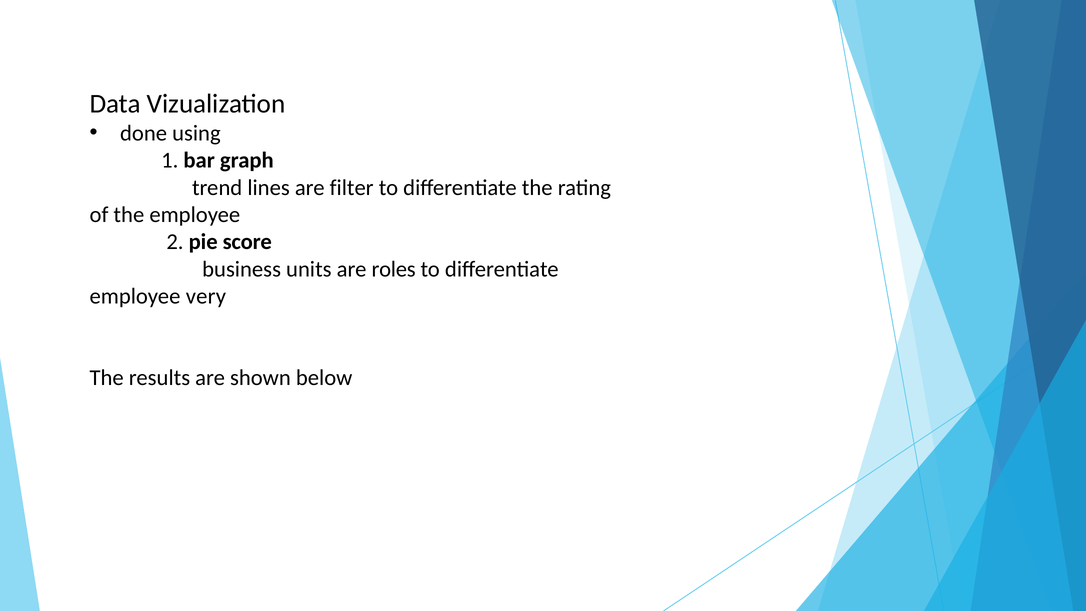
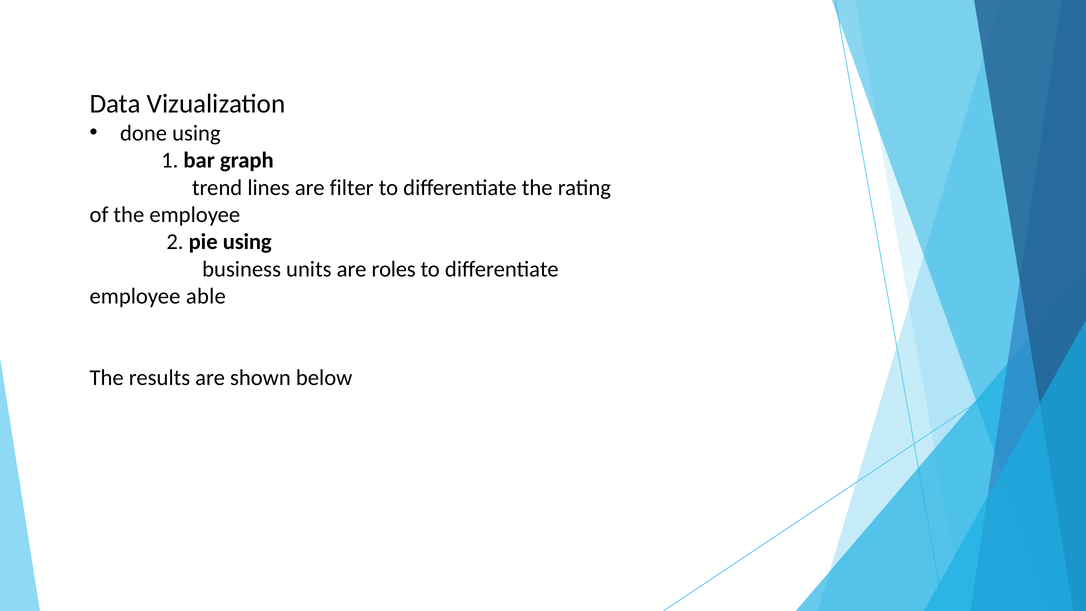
pie score: score -> using (247, 242)
very: very -> able (206, 296)
